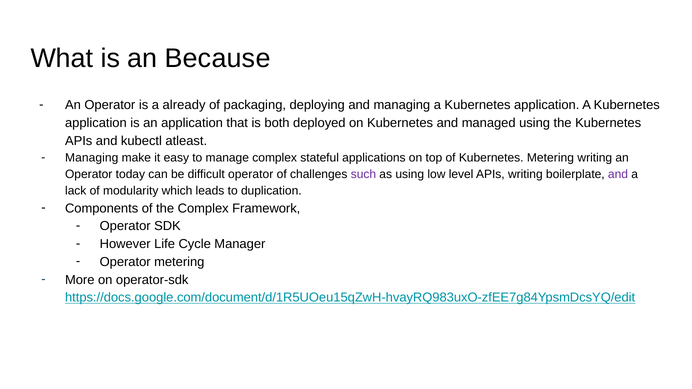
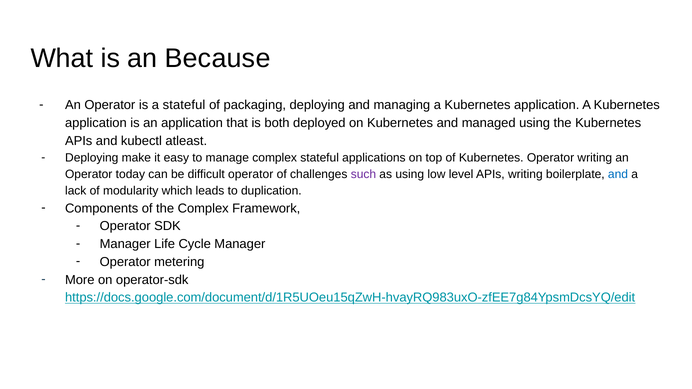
a already: already -> stateful (184, 105)
Managing: Managing -> Deploying (92, 158)
Kubernetes Metering: Metering -> Operator (551, 158)
and colour: purple -> blue (618, 175)
However: However -> Manager (125, 244)
